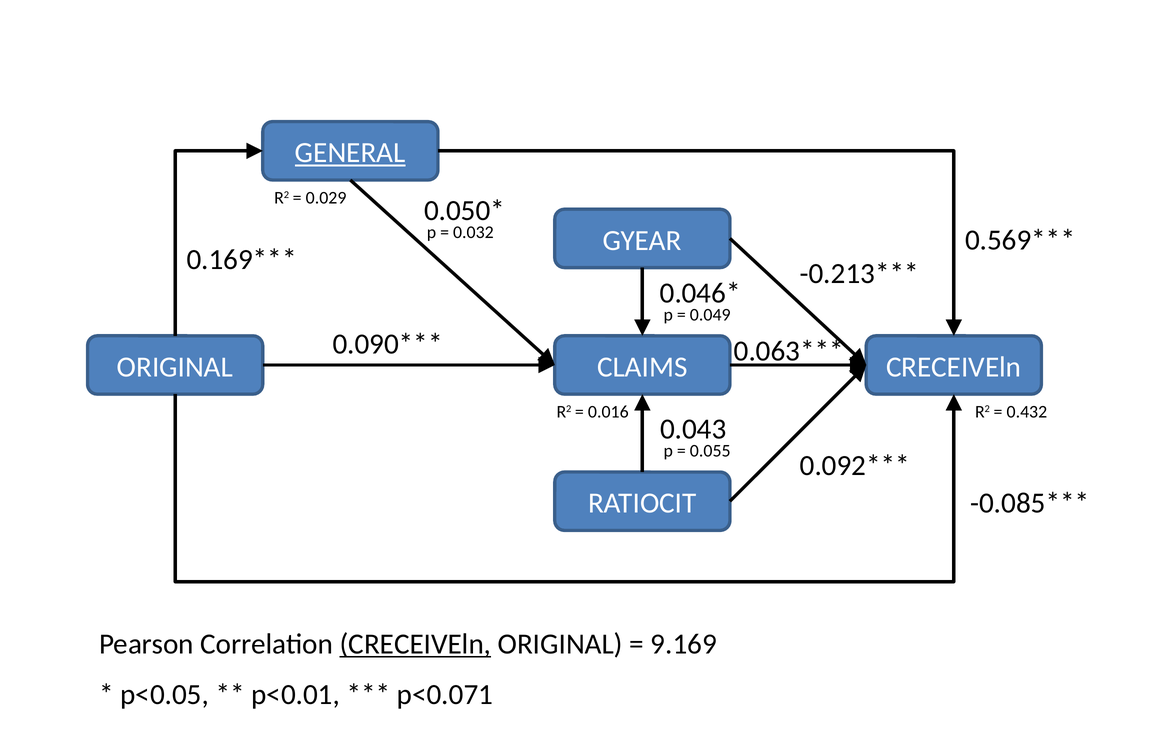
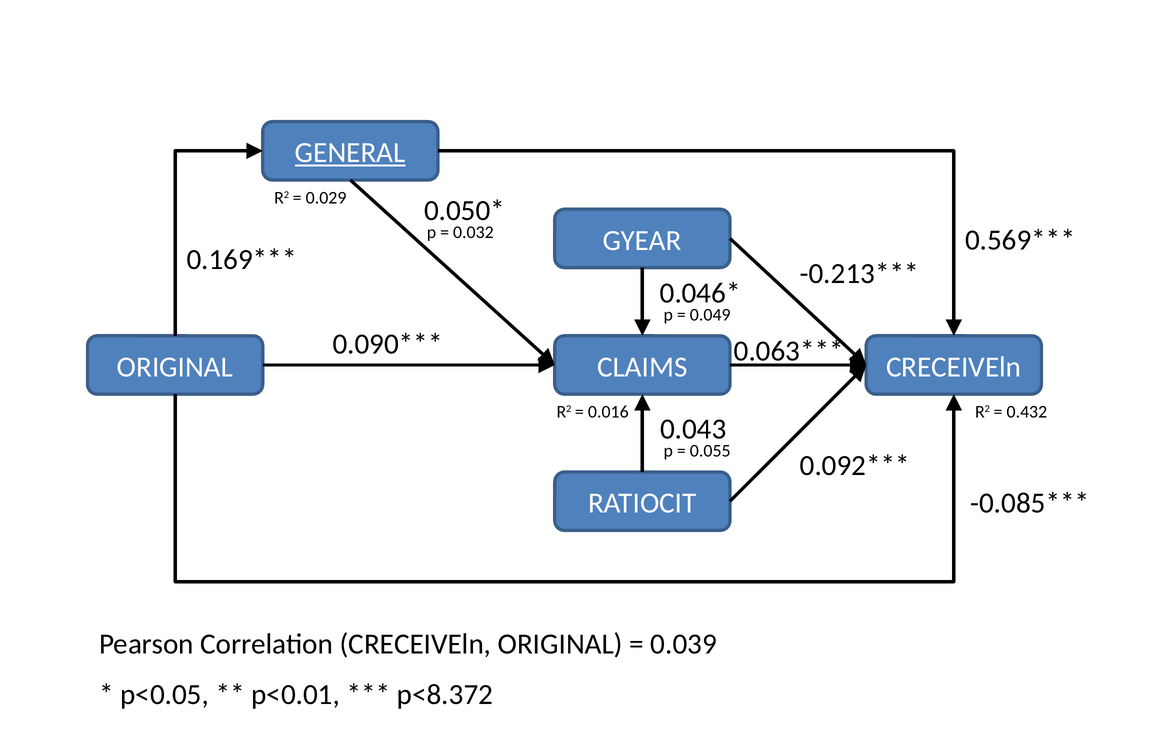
CRECEIVEln underline: present -> none (415, 644)
9.169: 9.169 -> 0.039 (684, 644)
p<0.071: p<0.071 -> p<8.372 (445, 695)
